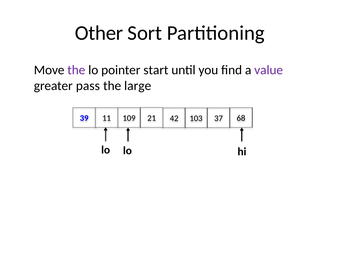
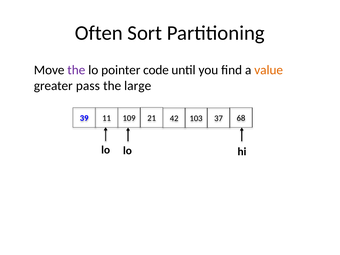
Other: Other -> Often (99, 33)
start: start -> code (156, 70)
value colour: purple -> orange (269, 70)
